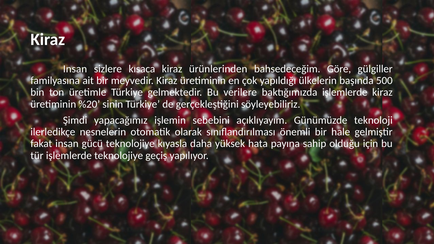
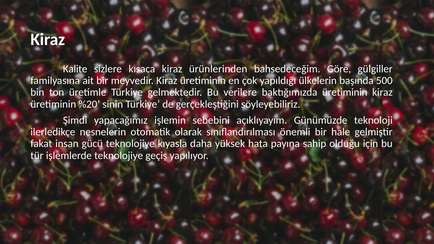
Insan: Insan -> Kalite (75, 69)
baktığımızda işlemlerde: işlemlerde -> üretiminin (345, 92)
